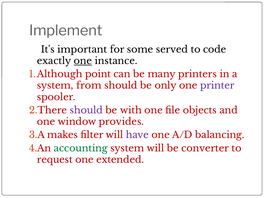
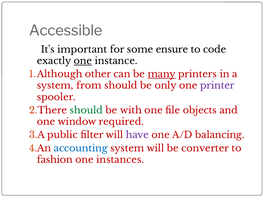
Implement: Implement -> Accessible (66, 31)
served: served -> ensure (172, 50)
point: point -> other (98, 74)
many underline: none -> present (162, 74)
should colour: purple -> green (86, 110)
provides: provides -> required (121, 122)
makes: makes -> public (62, 135)
accounting colour: green -> blue (81, 148)
request: request -> fashion (55, 160)
extended: extended -> instances (120, 160)
